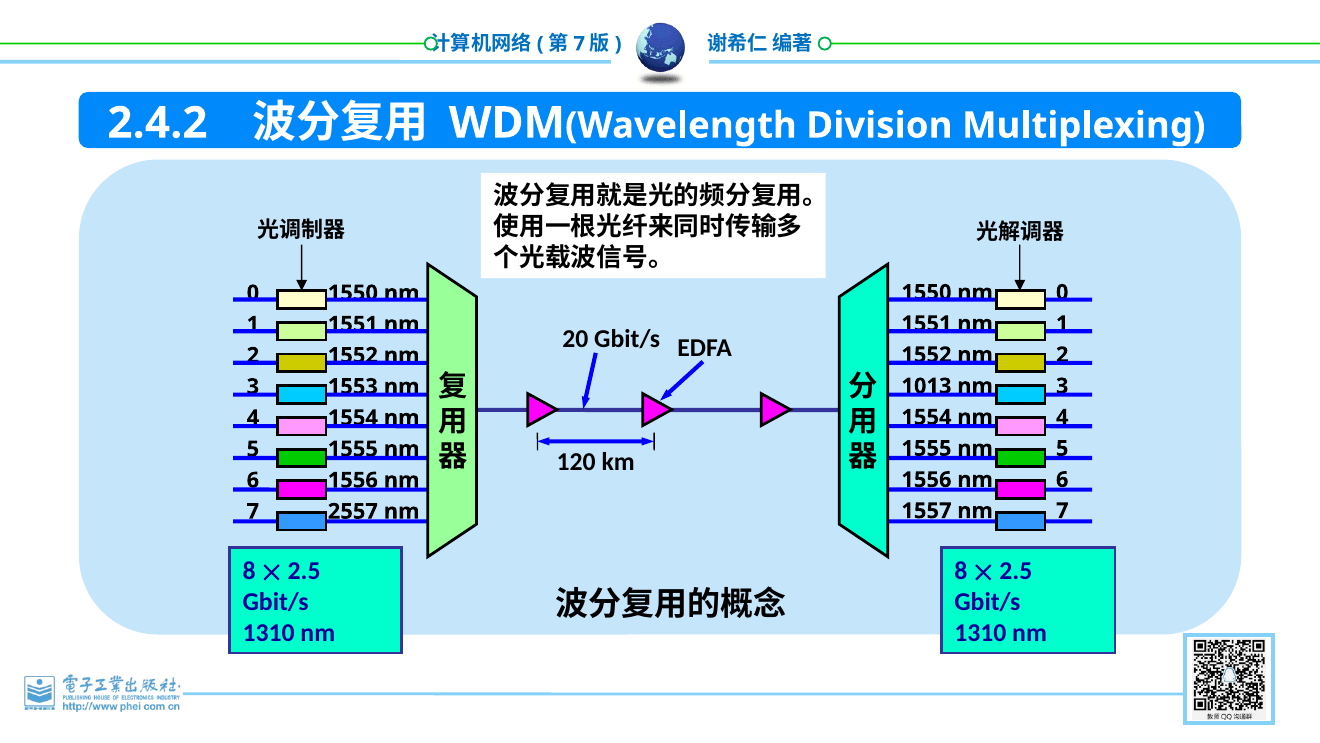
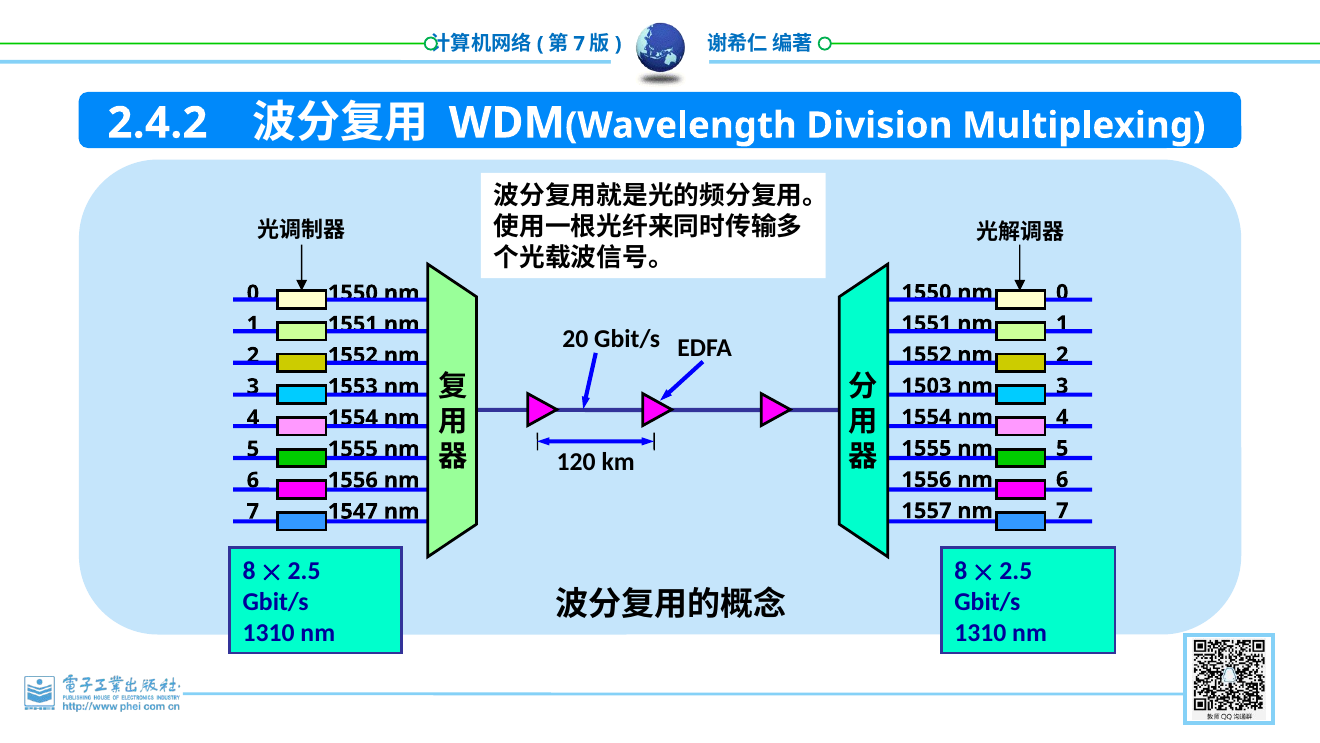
1013: 1013 -> 1503 (926, 386)
2557: 2557 -> 1547 (353, 511)
